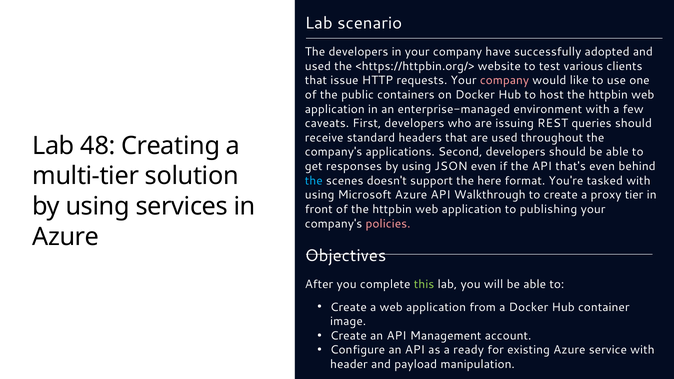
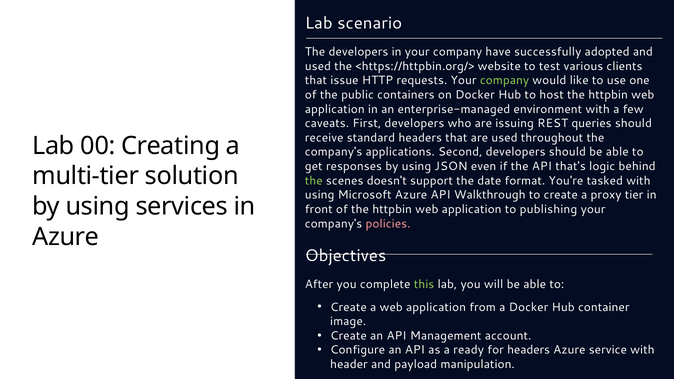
company colour: pink -> light green (504, 80)
48: 48 -> 00 (98, 146)
that's even: even -> logic (602, 166)
the colour: light blue -> light green (314, 181)
here: here -> date (489, 181)
for existing: existing -> headers (529, 350)
